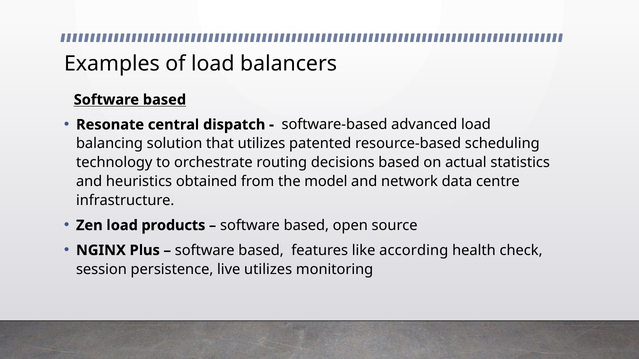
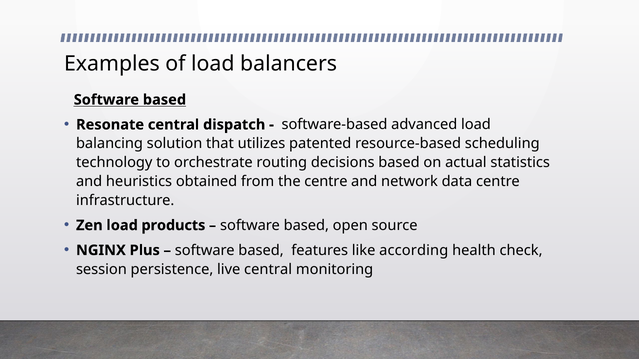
the model: model -> centre (326, 182)
live utilizes: utilizes -> central (268, 270)
